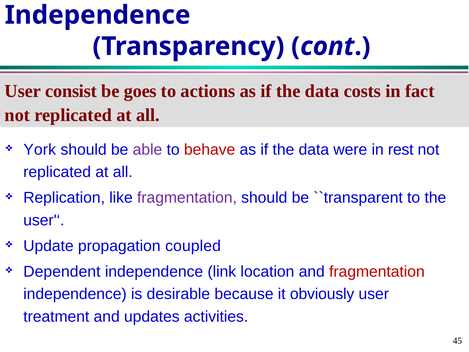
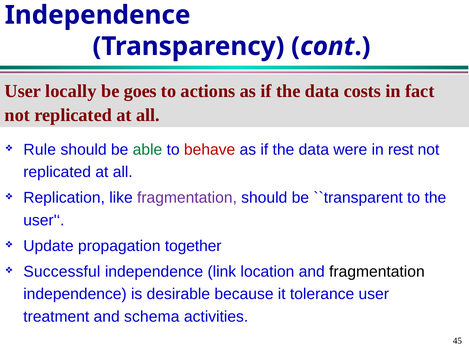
consist: consist -> locally (71, 91)
York: York -> Rule (40, 149)
able colour: purple -> green (147, 149)
coupled: coupled -> together (193, 246)
Dependent: Dependent -> Successful (62, 271)
fragmentation colour: red -> black (377, 271)
obviously: obviously -> tolerance (322, 294)
updates: updates -> schema (152, 316)
